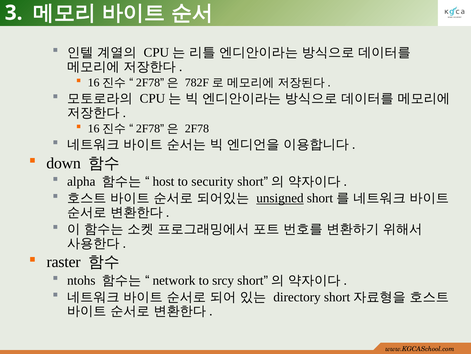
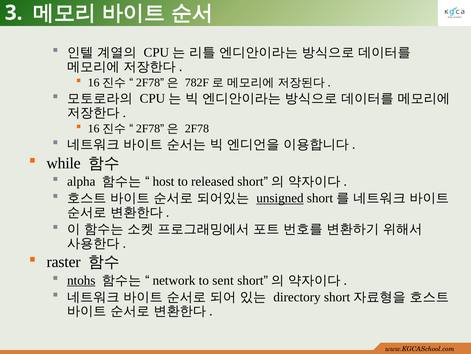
down: down -> while (64, 163)
security: security -> released (213, 181)
ntohs underline: none -> present (81, 280)
srcy: srcy -> sent (223, 280)
